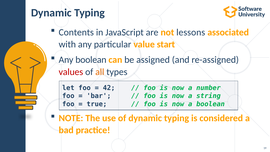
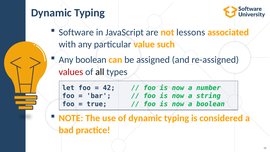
Contents: Contents -> Software (76, 32)
start: start -> such (166, 44)
all colour: orange -> black (100, 72)
